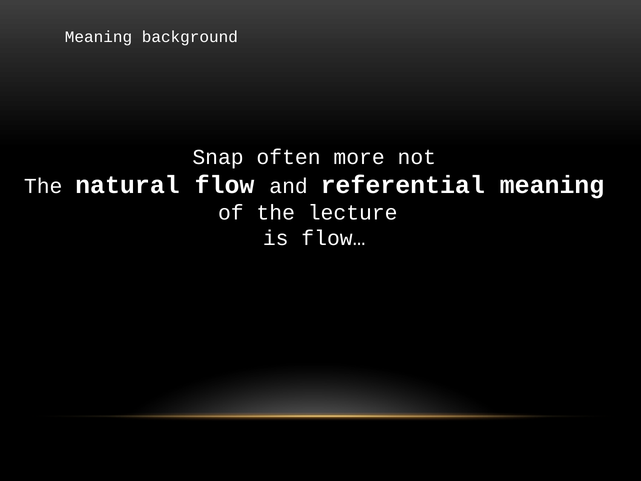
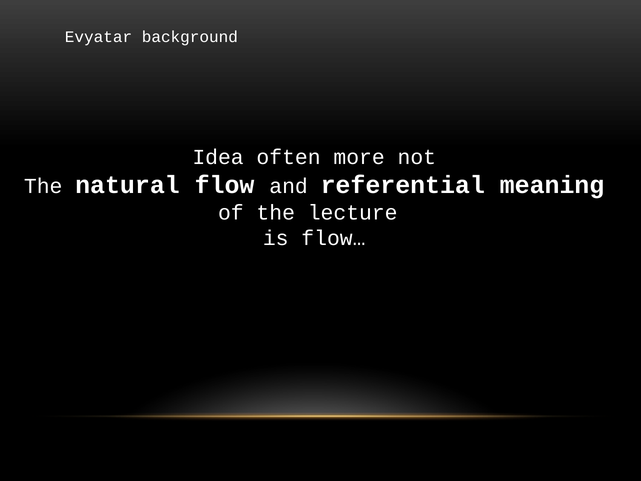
Meaning: Meaning -> Evyatar (99, 37)
Snap: Snap -> Idea (218, 157)
